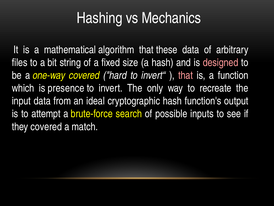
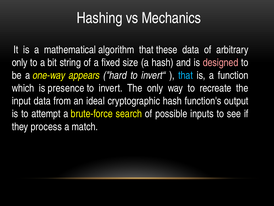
files: files -> only (20, 62)
one-way covered: covered -> appears (84, 75)
that colour: pink -> light blue (186, 75)
they covered: covered -> process (46, 126)
